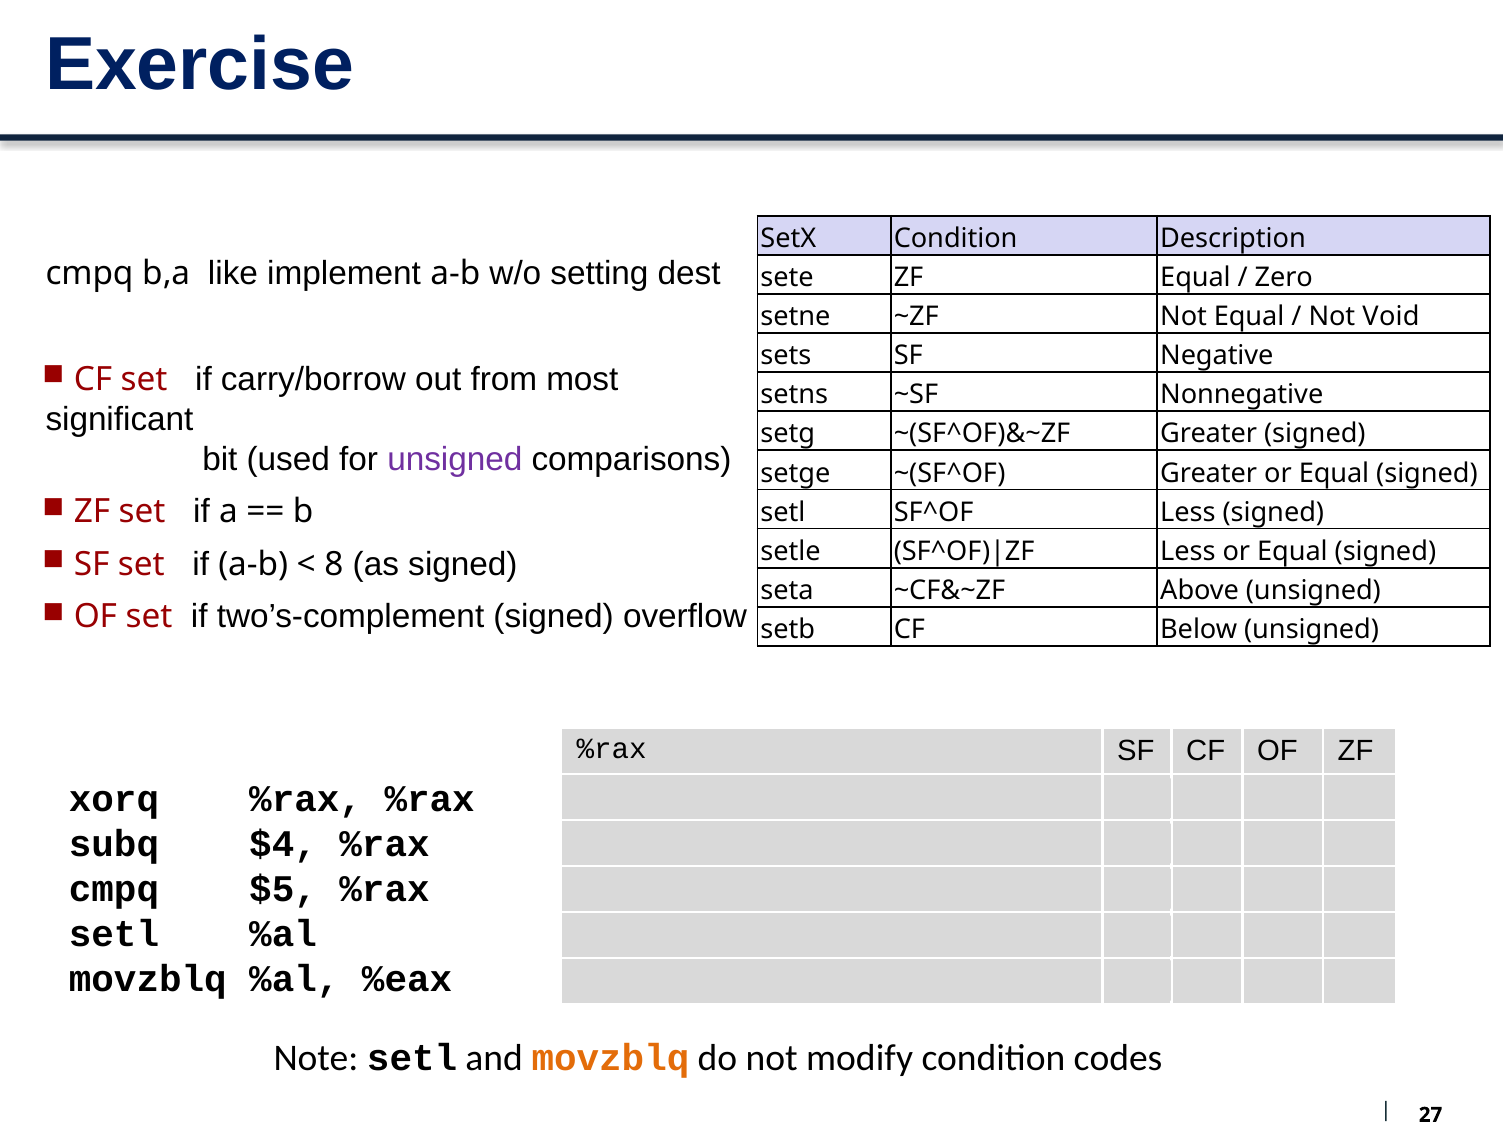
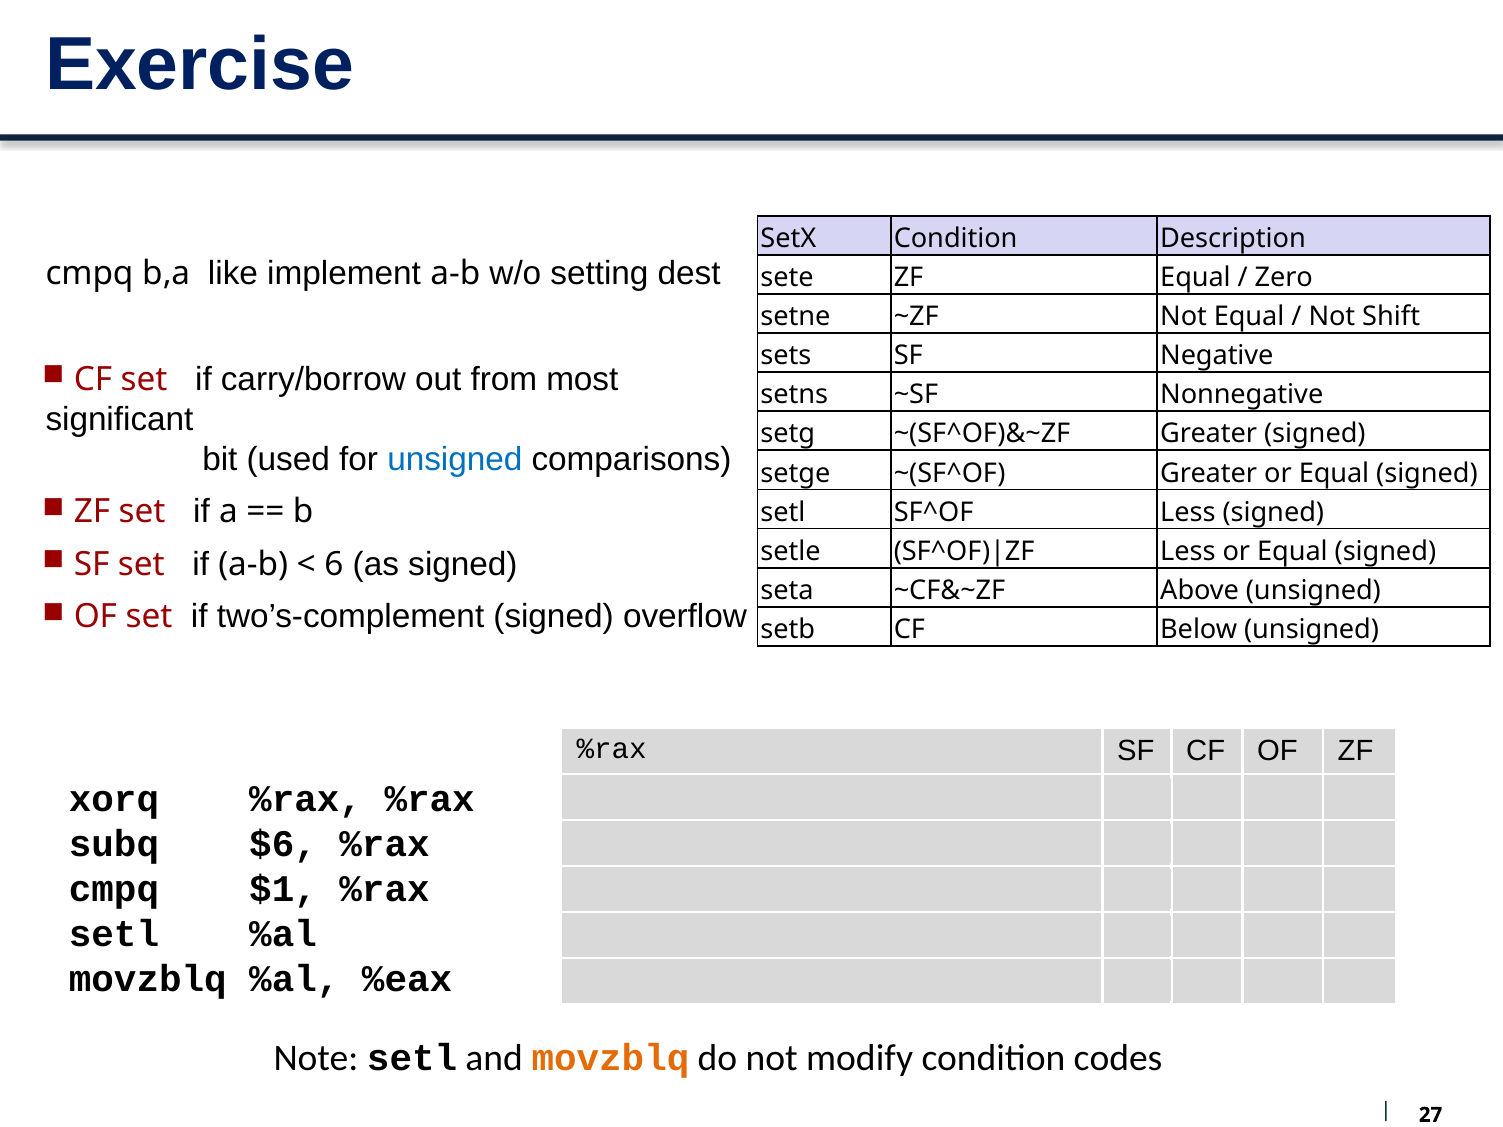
Void: Void -> Shift (1391, 317)
unsigned colour: purple -> blue (455, 459)
8: 8 -> 6 (334, 564)
$4: $4 -> $6 (283, 844)
$5: $5 -> $1 (283, 889)
